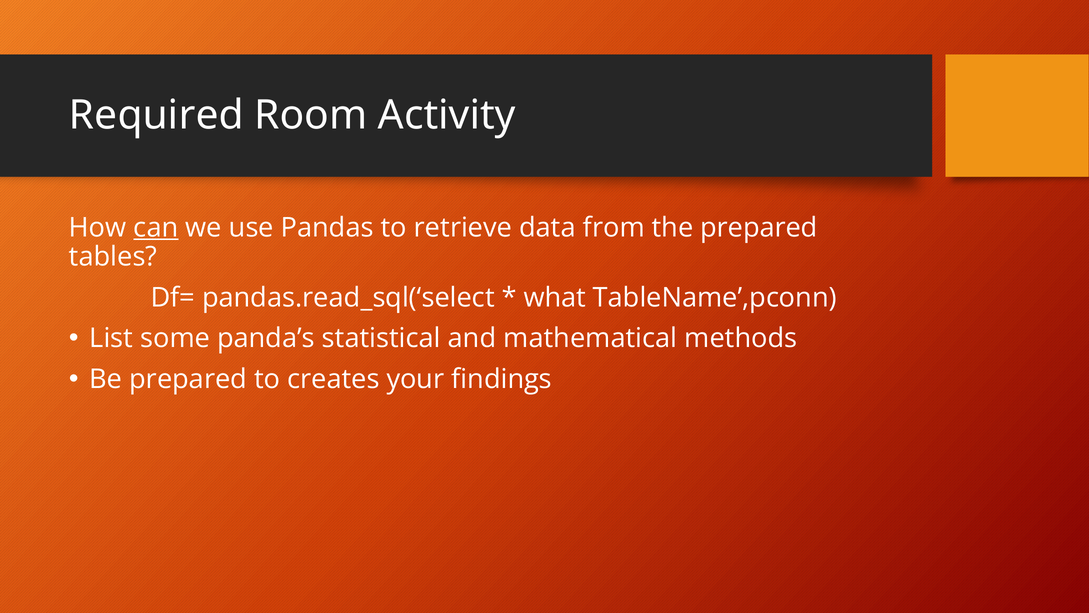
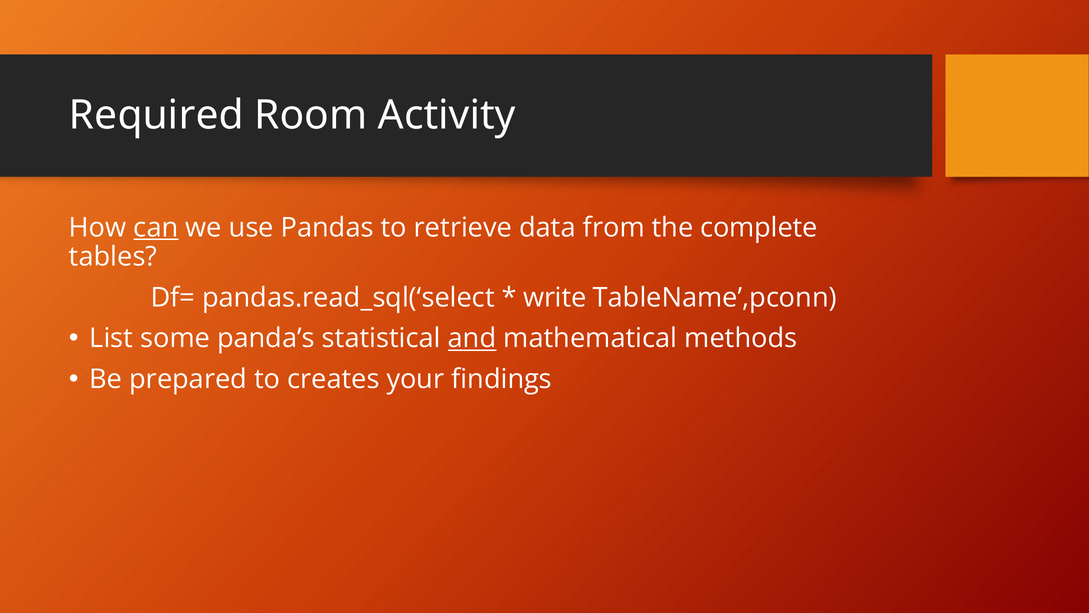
the prepared: prepared -> complete (759, 227)
what: what -> write (555, 297)
and underline: none -> present (472, 338)
